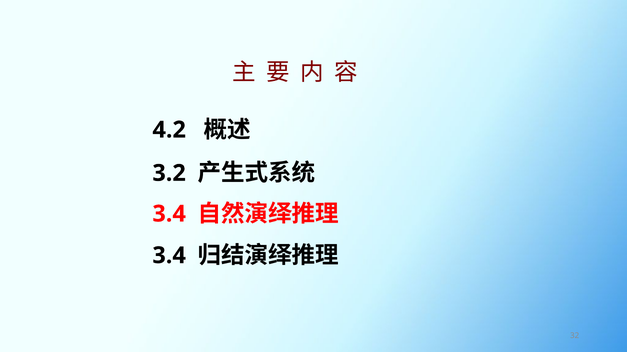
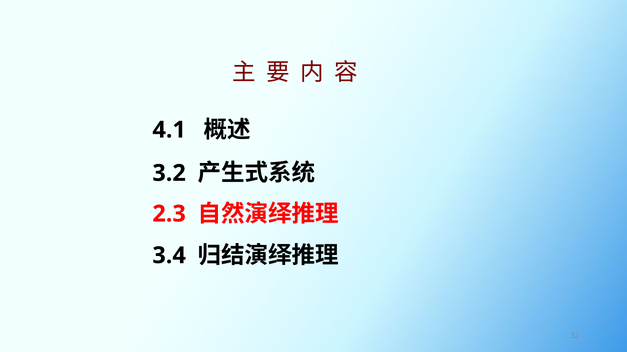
4.2: 4.2 -> 4.1 (169, 130)
3.4: 3.4 -> 2.3 (169, 214)
